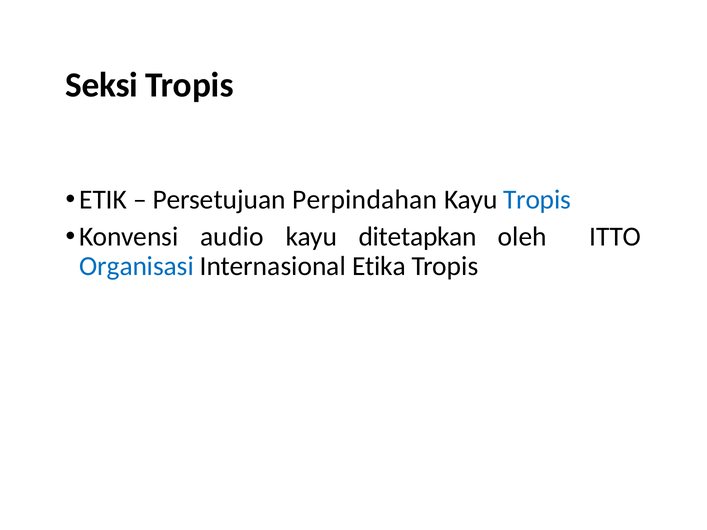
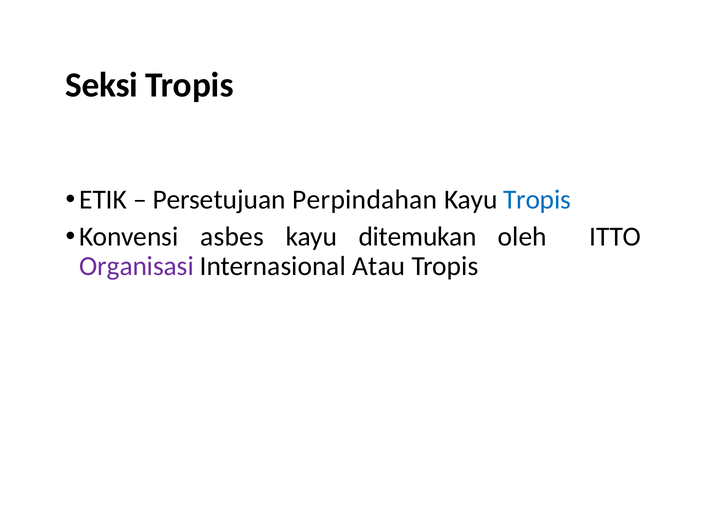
audio: audio -> asbes (232, 237)
ditetapkan: ditetapkan -> ditemukan (418, 237)
Organisasi colour: blue -> purple (136, 266)
Etika: Etika -> Atau (379, 266)
